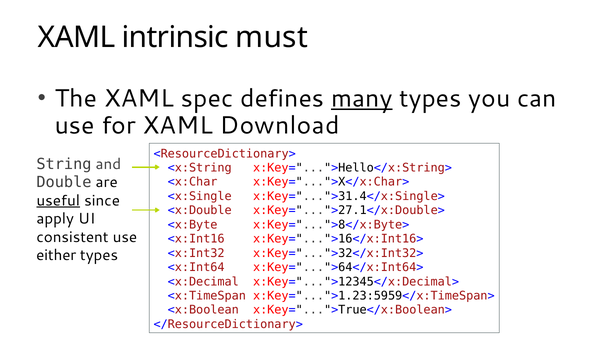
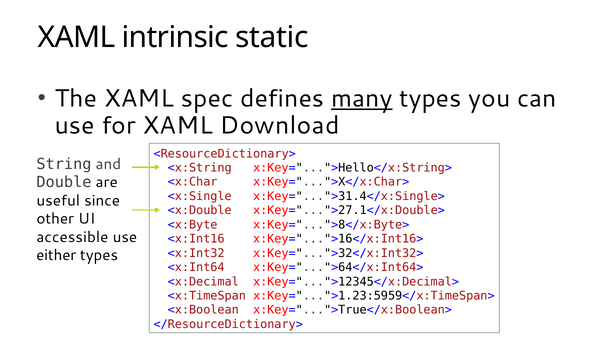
must: must -> static (272, 37)
useful underline: present -> none (58, 201)
apply: apply -> other (55, 219)
consistent: consistent -> accessible (72, 237)
